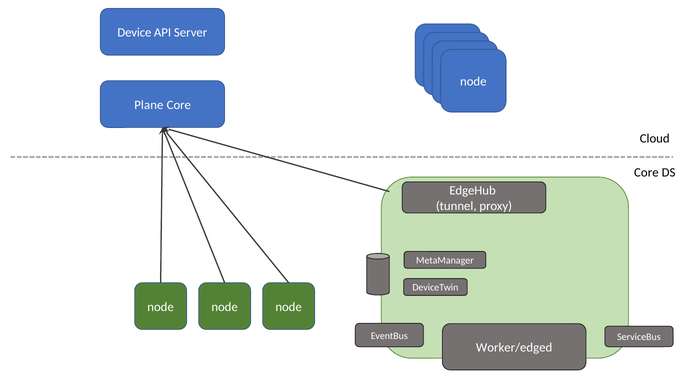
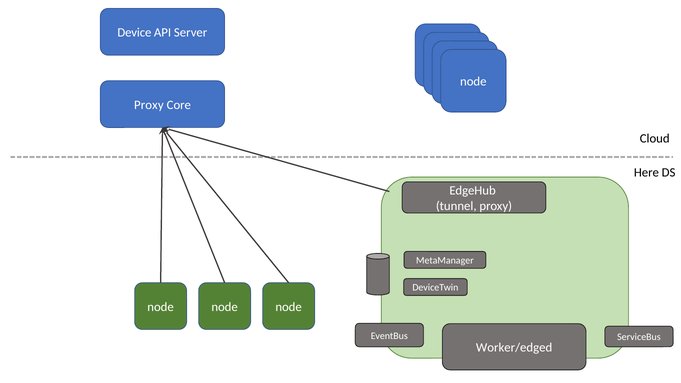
Plane: Plane -> Proxy (149, 105)
Core: Core -> Here (646, 172)
